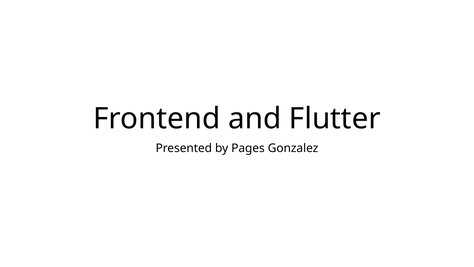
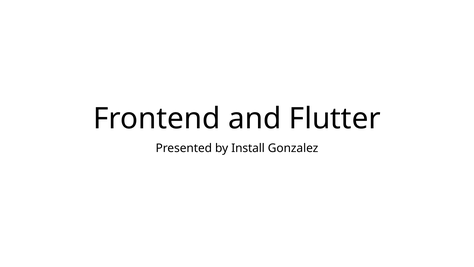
Pages: Pages -> Install (248, 148)
